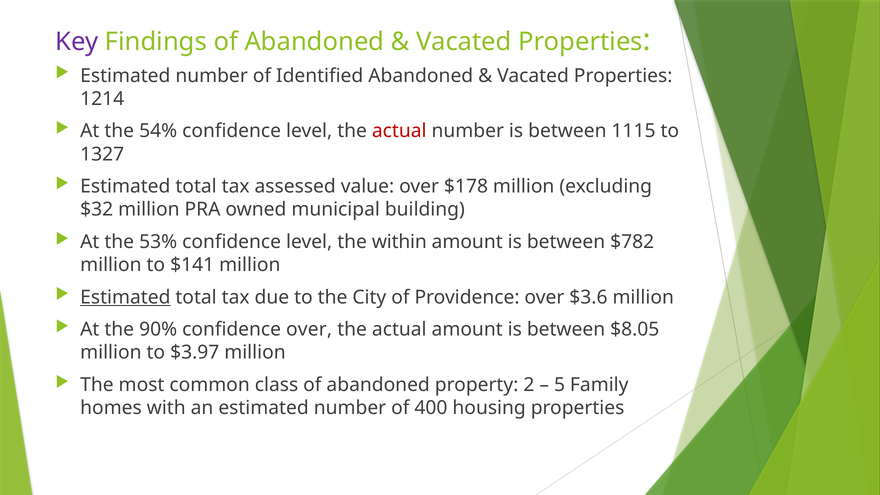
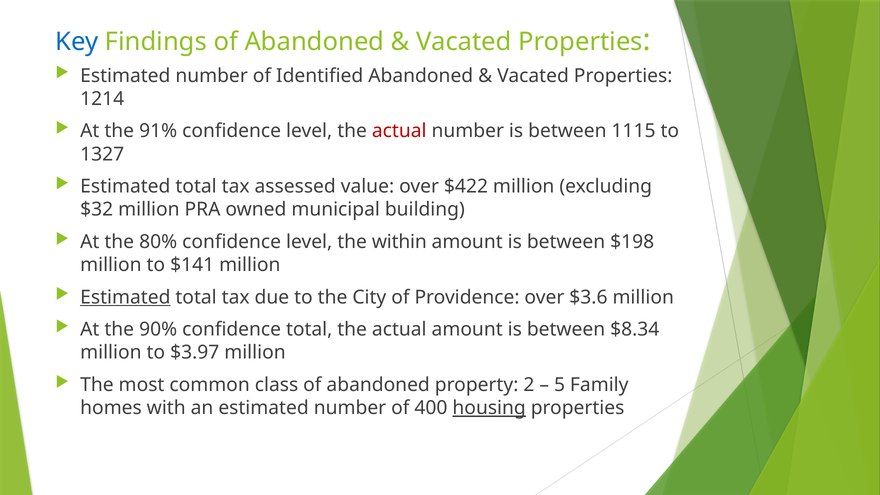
Key colour: purple -> blue (77, 42)
54%: 54% -> 91% (158, 131)
$178: $178 -> $422 (466, 186)
53%: 53% -> 80% (158, 242)
$782: $782 -> $198 (632, 242)
confidence over: over -> total (309, 329)
$8.05: $8.05 -> $8.34 (635, 329)
housing underline: none -> present (489, 408)
